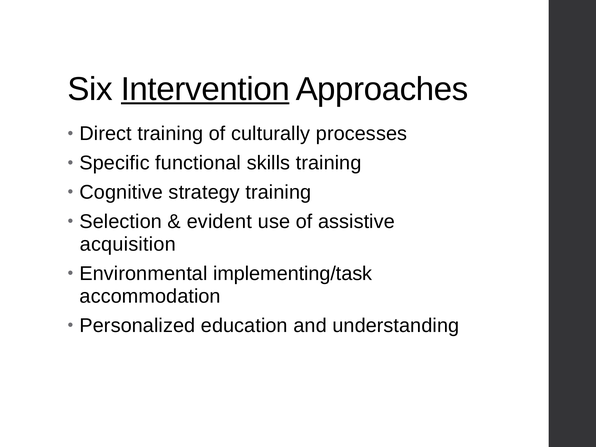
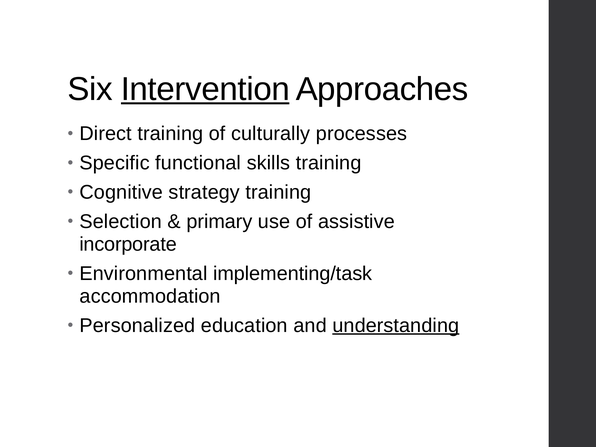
evident: evident -> primary (219, 222)
acquisition: acquisition -> incorporate (128, 244)
understanding underline: none -> present (396, 325)
